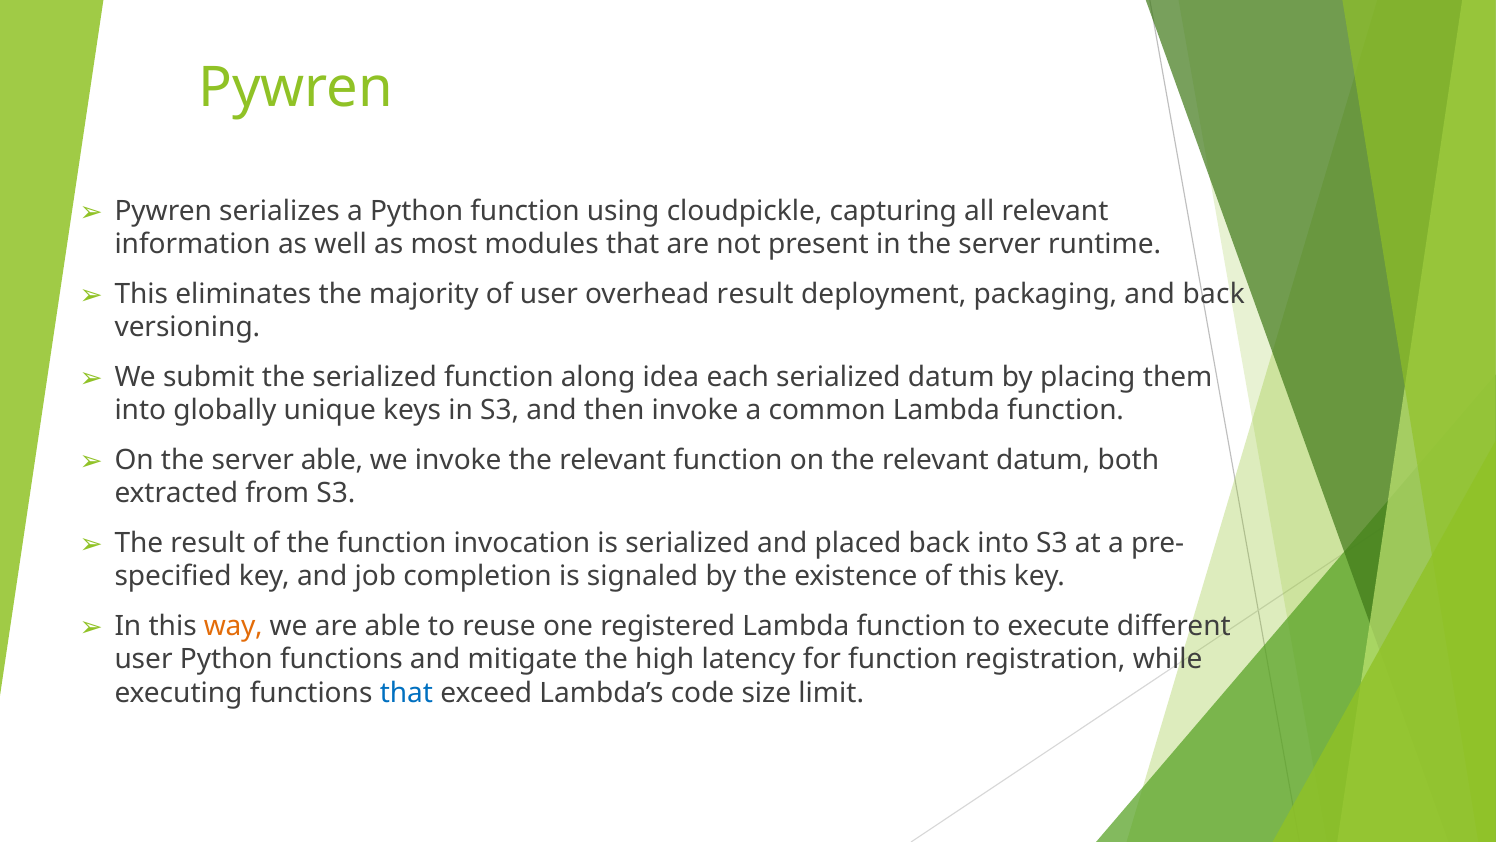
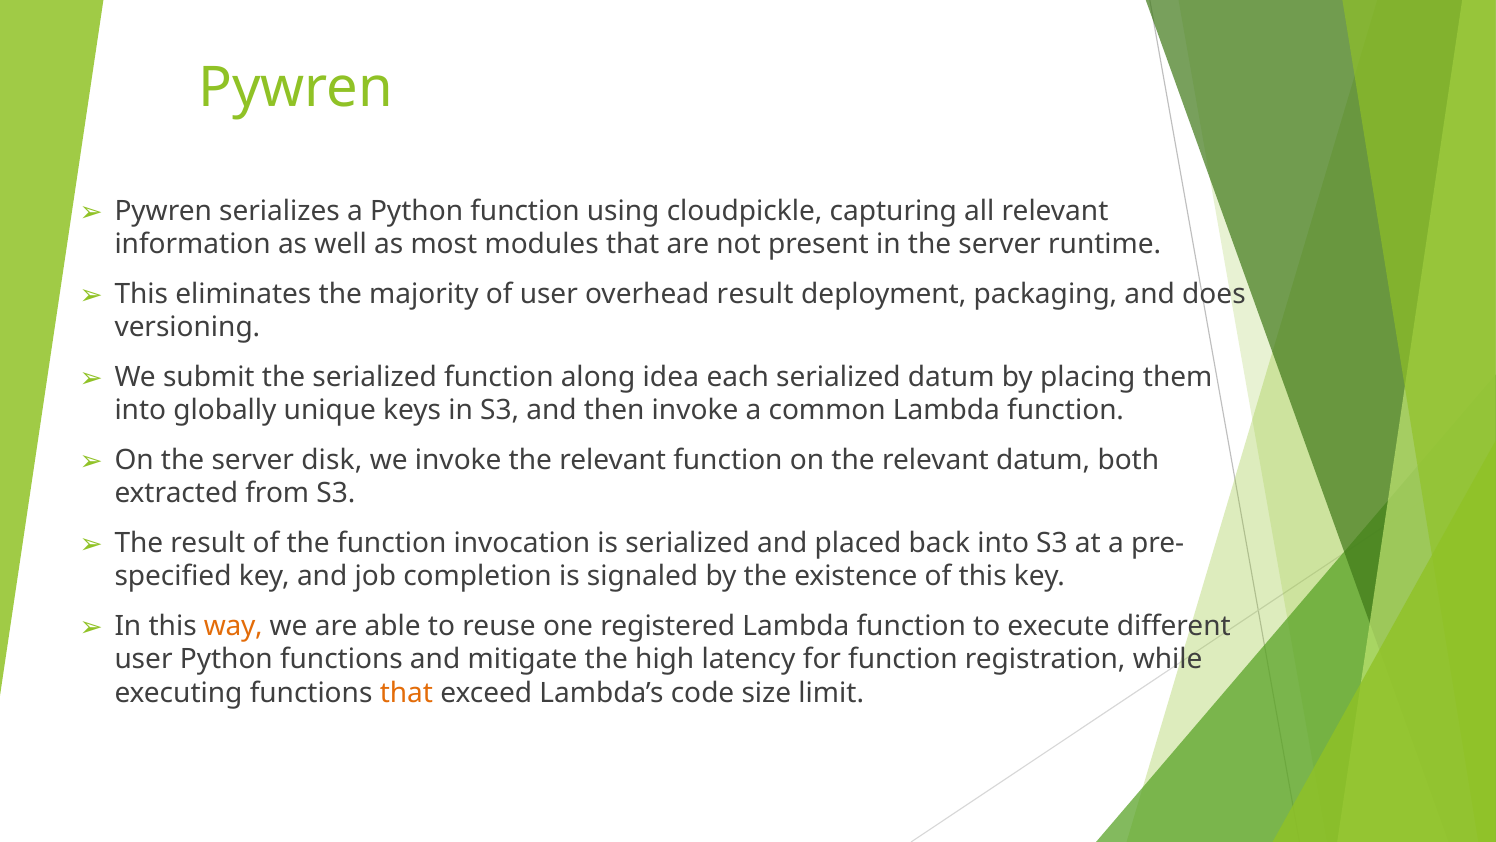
and back: back -> does (1214, 294)
server able: able -> disk (332, 460)
that colour: blue -> orange (406, 693)
